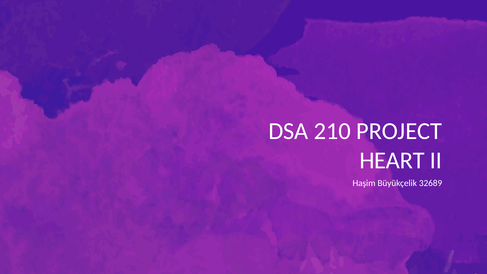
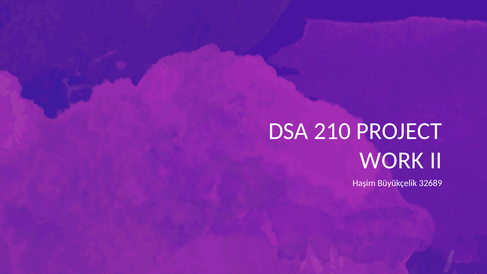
HEART: HEART -> WORK (392, 160)
